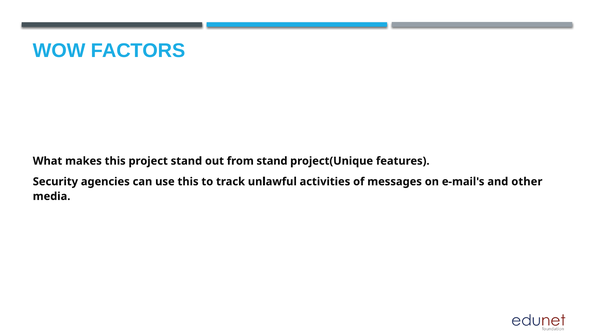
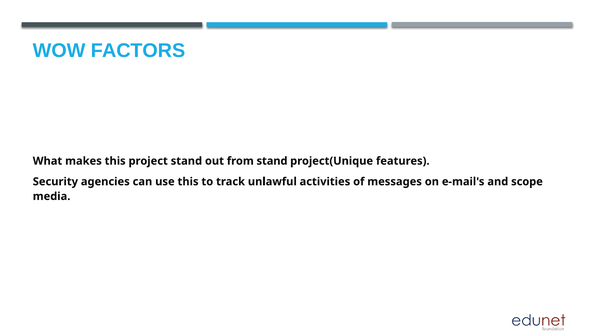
other: other -> scope (527, 182)
